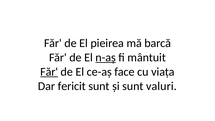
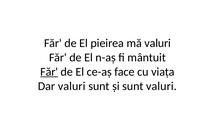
mă barcă: barcă -> valuri (158, 43)
n-aș underline: present -> none (106, 57)
Dar fericit: fericit -> valuri (72, 86)
